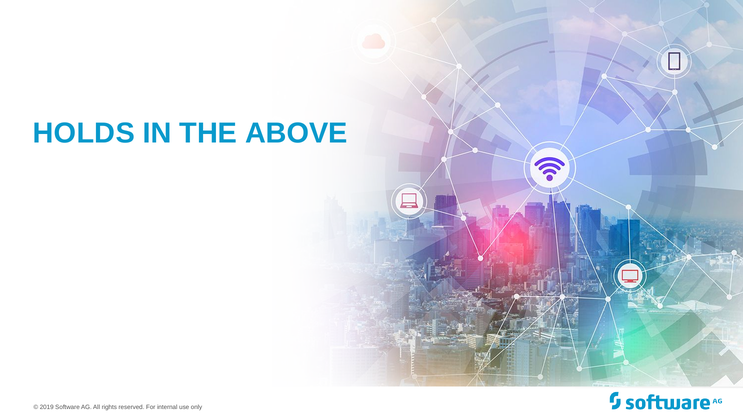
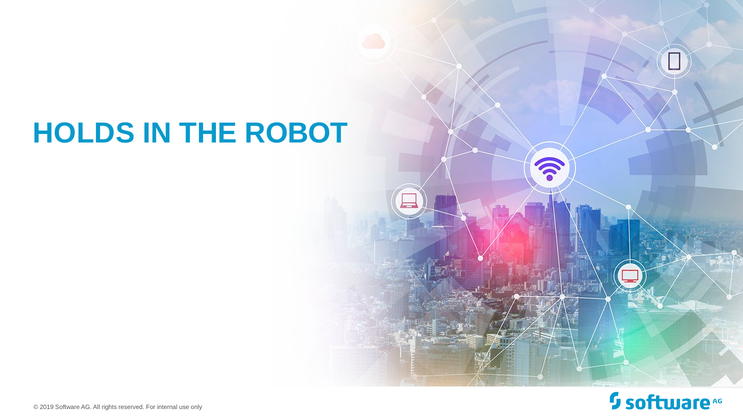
ABOVE: ABOVE -> ROBOT (297, 133)
